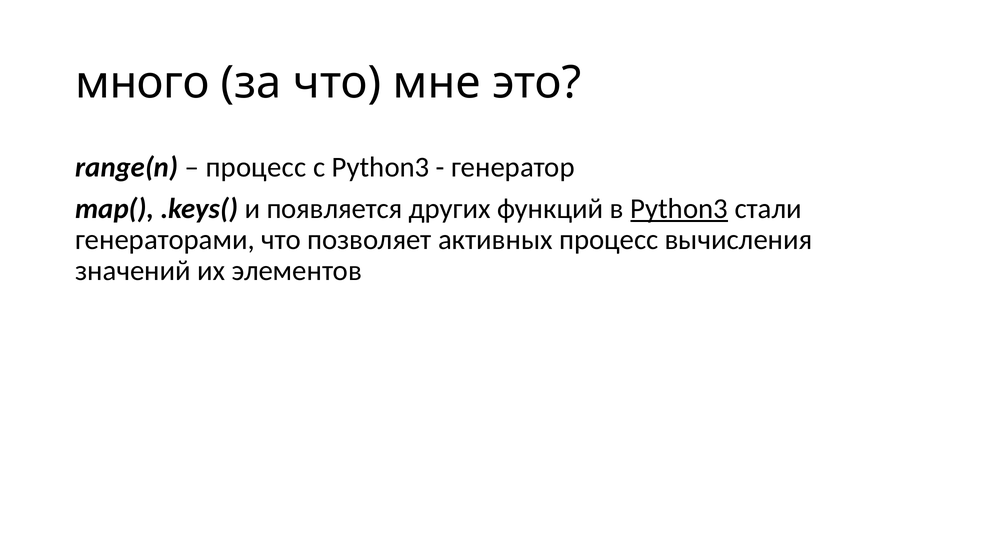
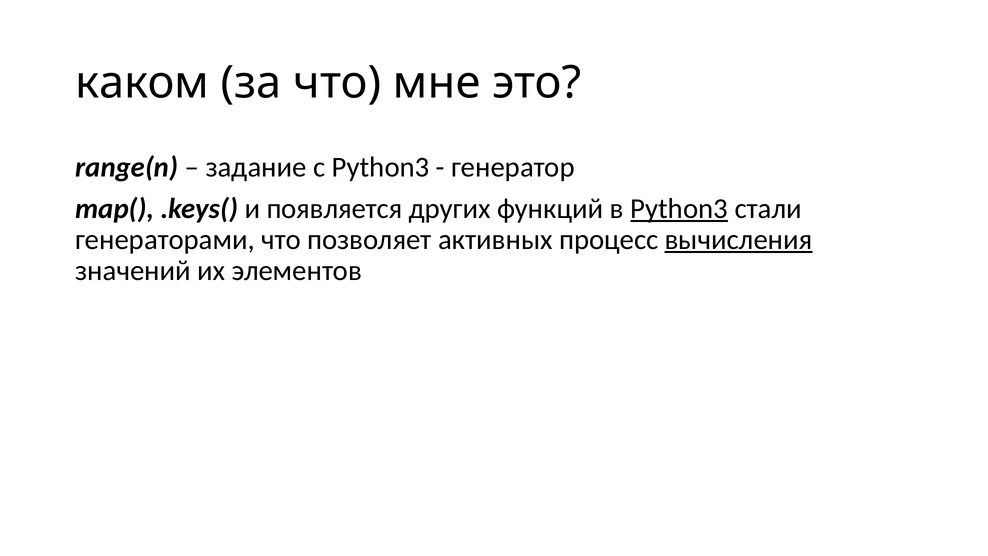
много: много -> каком (142, 83)
процесс: процесс -> задание (256, 167)
вычисления underline: none -> present (739, 240)
